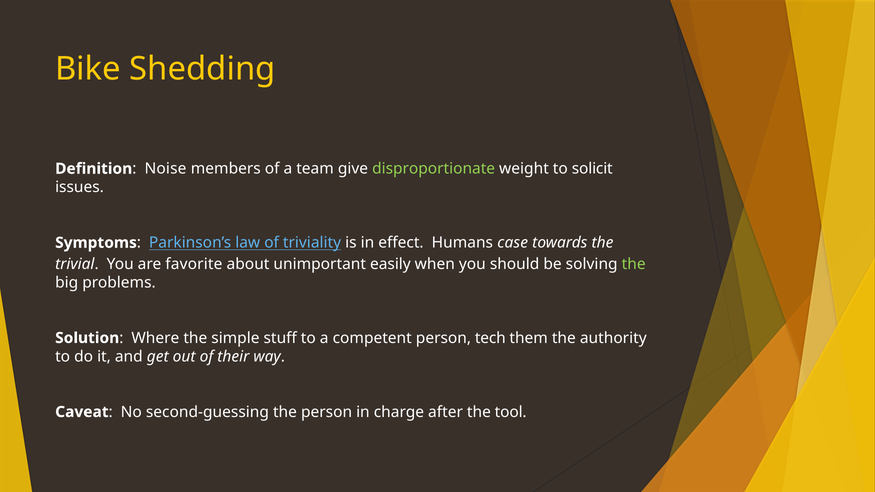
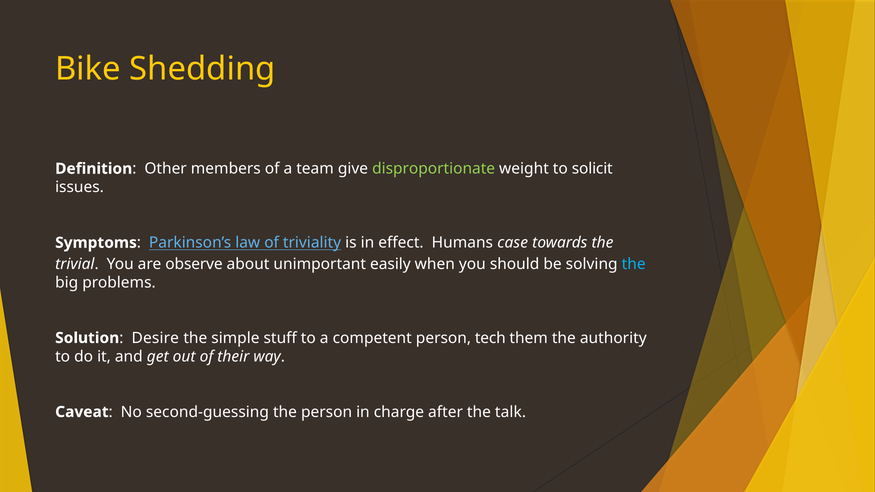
Noise: Noise -> Other (166, 169)
favorite: favorite -> observe (194, 264)
the colour: light green -> light blue (634, 264)
Where: Where -> Desire (155, 338)
tool: tool -> talk (511, 412)
